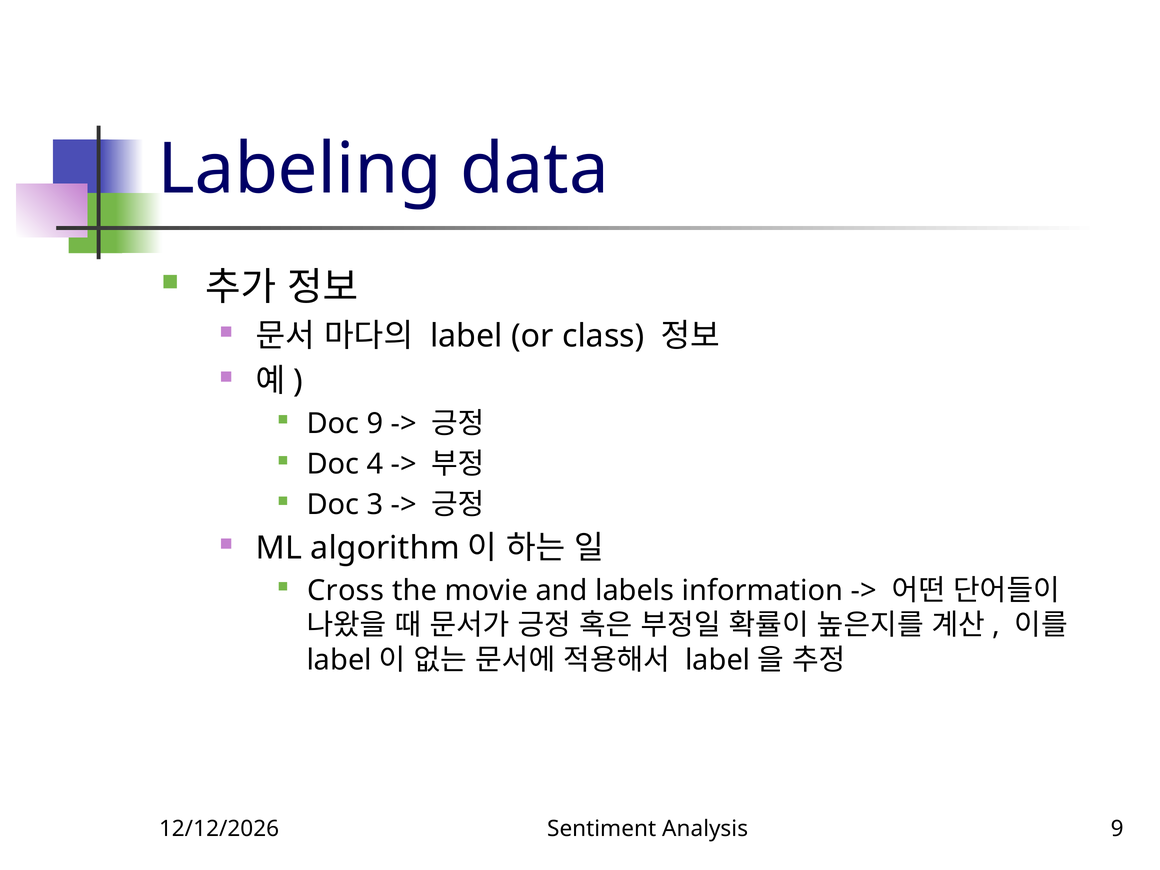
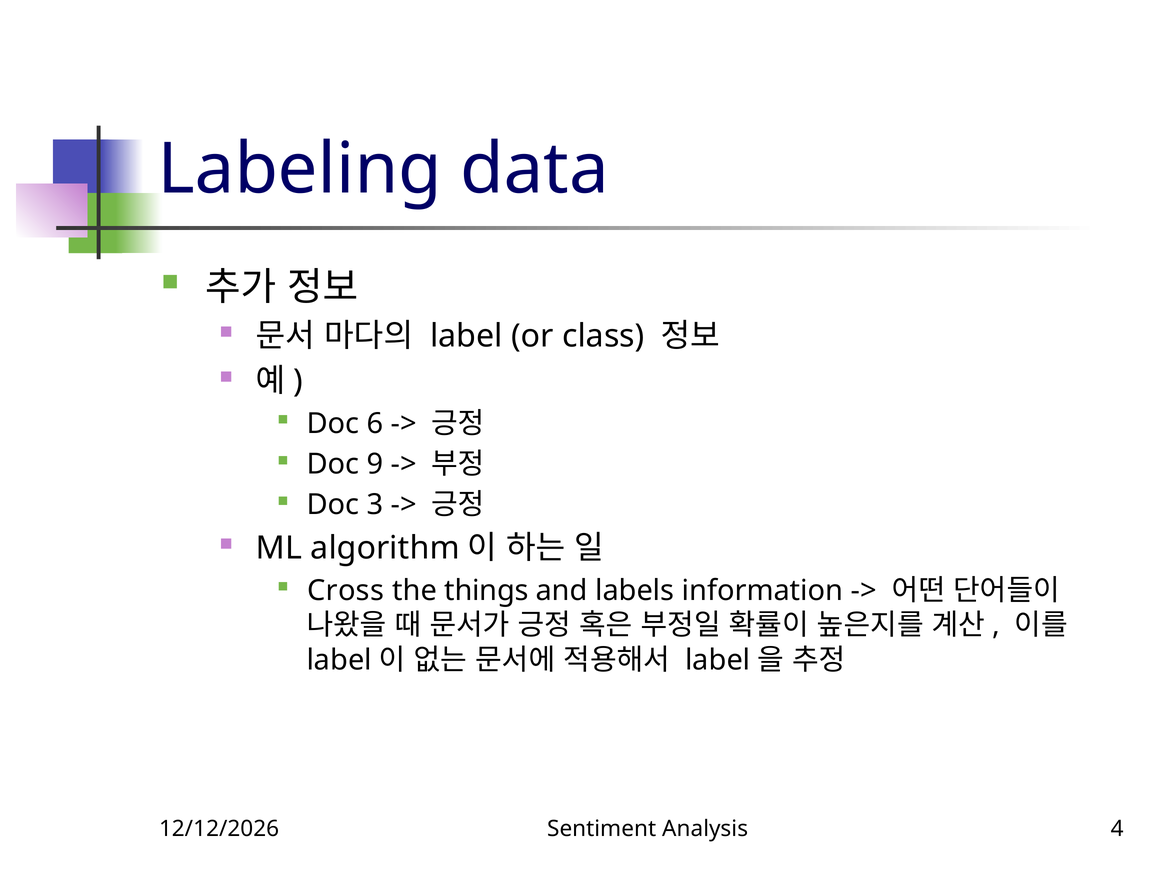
Doc 9: 9 -> 6 (375, 424)
4: 4 -> 9 (375, 464)
movie: movie -> things (486, 591)
Analysis 9: 9 -> 4 (1117, 829)
